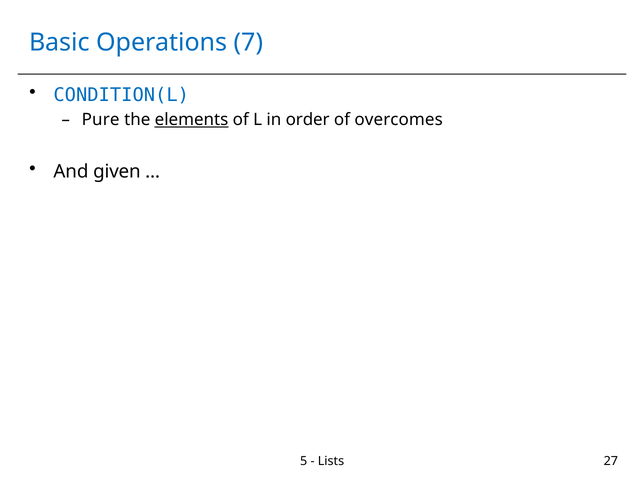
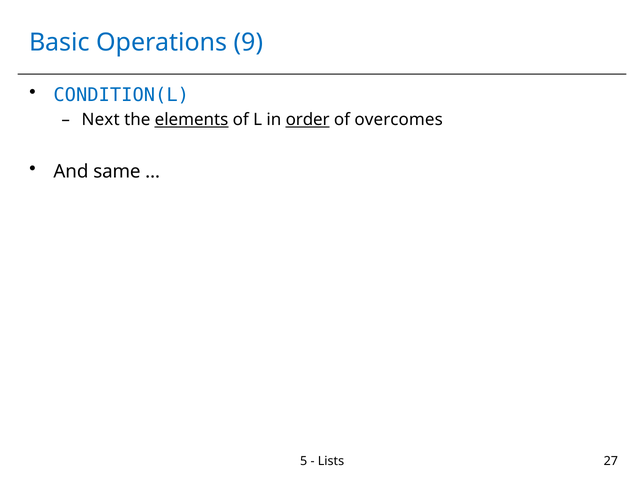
7: 7 -> 9 (248, 42)
Pure: Pure -> Next (101, 120)
order underline: none -> present (308, 120)
given: given -> same (117, 171)
